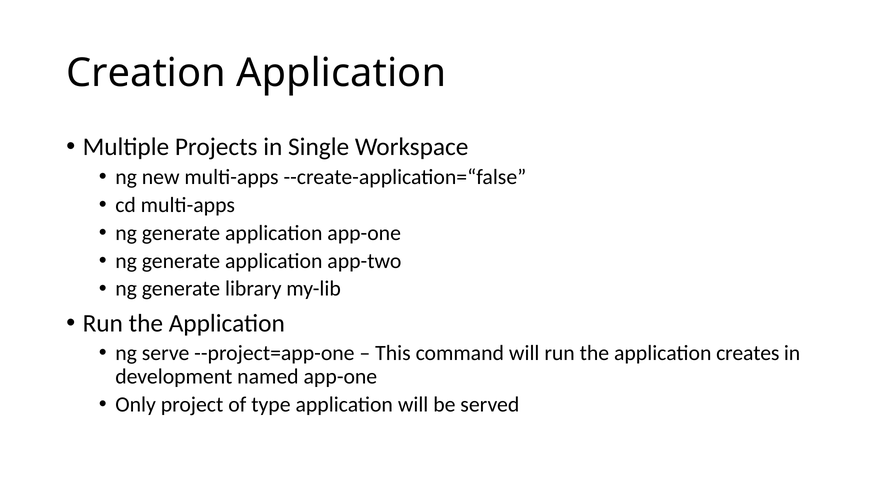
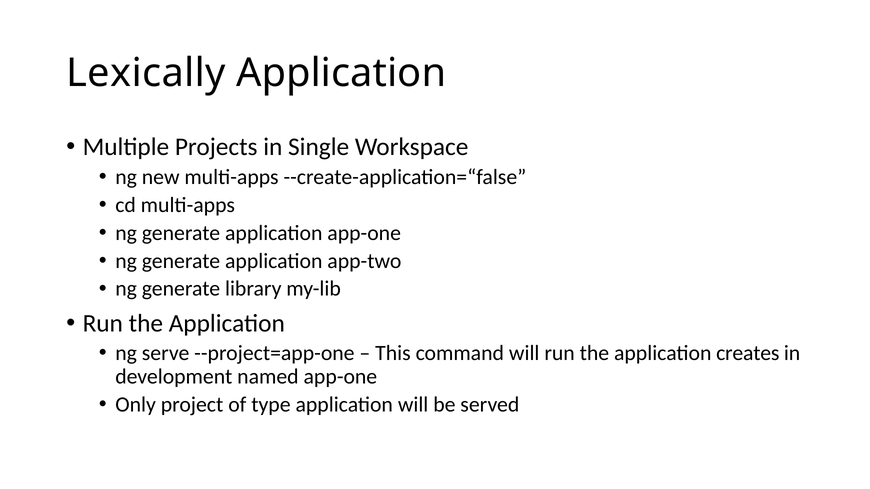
Creation: Creation -> Lexically (146, 73)
